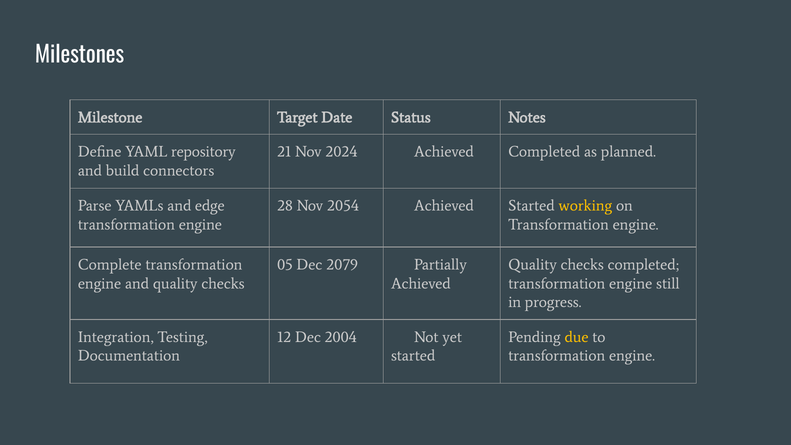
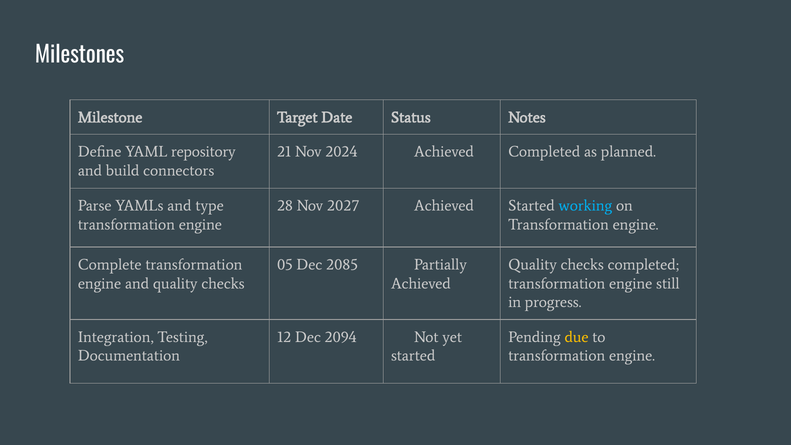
edge: edge -> type (210, 206)
2054: 2054 -> 2027 (343, 206)
working colour: yellow -> light blue (585, 206)
2079: 2079 -> 2085 (342, 265)
2004: 2004 -> 2094 (341, 337)
